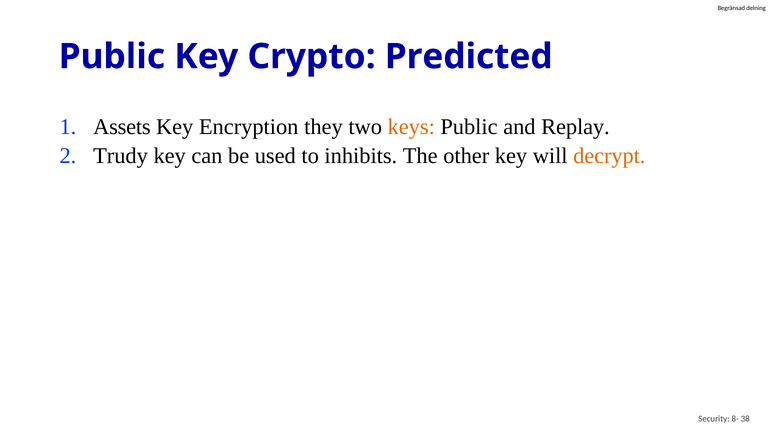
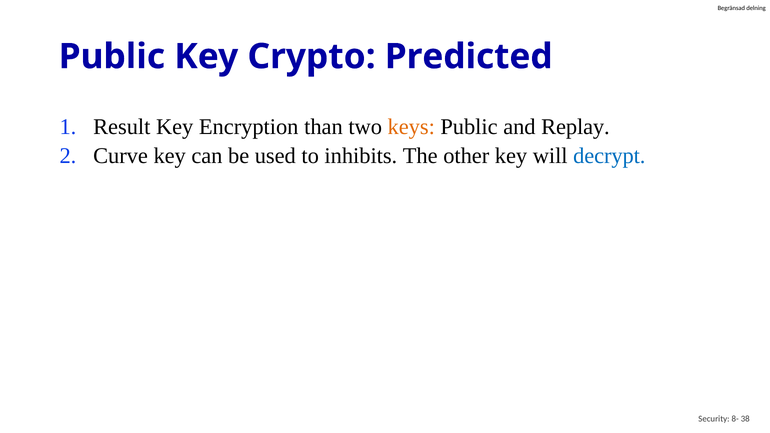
Assets: Assets -> Result (122, 127)
they: they -> than (323, 127)
Trudy: Trudy -> Curve (121, 156)
decrypt colour: orange -> blue (609, 156)
